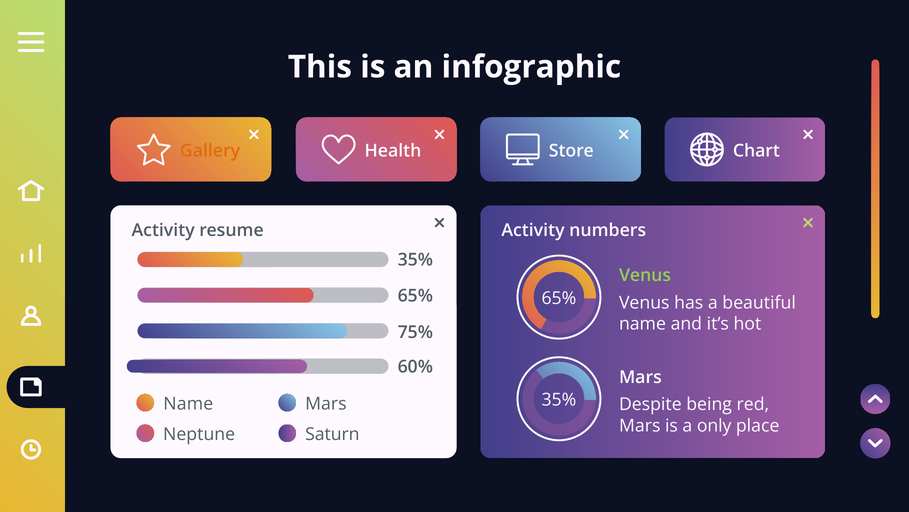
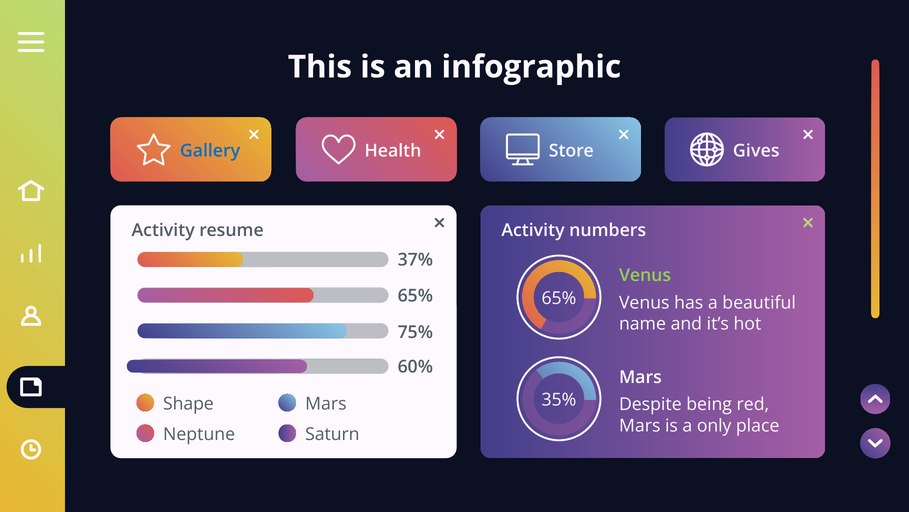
Gallery colour: orange -> blue (210, 150)
Chart: Chart -> Gives (756, 150)
35%: 35% -> 37% (415, 260)
Name: Name -> Shape (188, 403)
